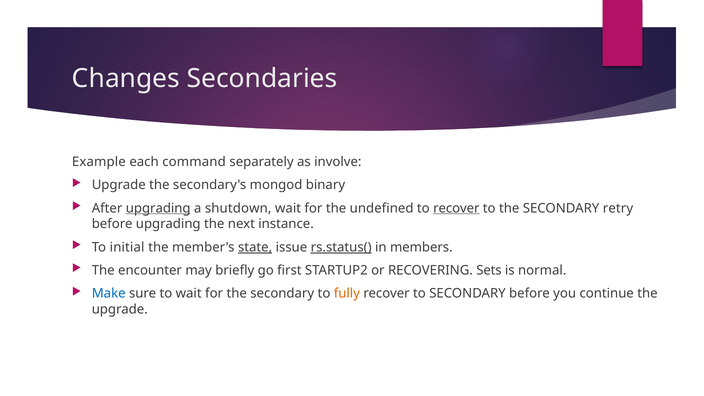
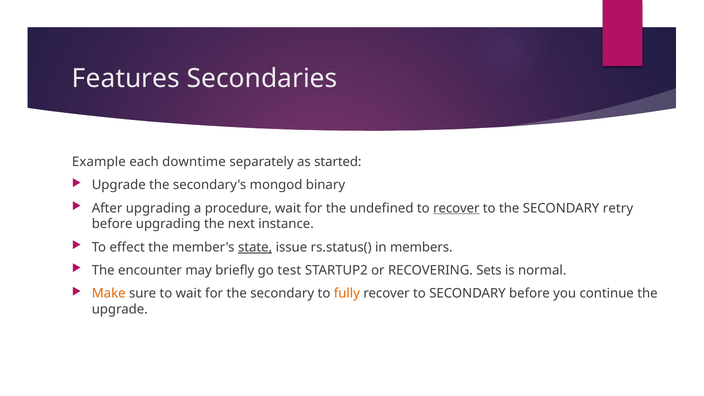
Changes: Changes -> Features (126, 78)
command: command -> downtime (194, 162)
involve: involve -> started (338, 162)
upgrading underline: present -> none (158, 208)
shutdown: shutdown -> procedure (238, 208)
initial: initial -> effect (127, 247)
rs.status( underline: present -> none (341, 247)
first: first -> test (289, 270)
Make colour: blue -> orange (109, 294)
